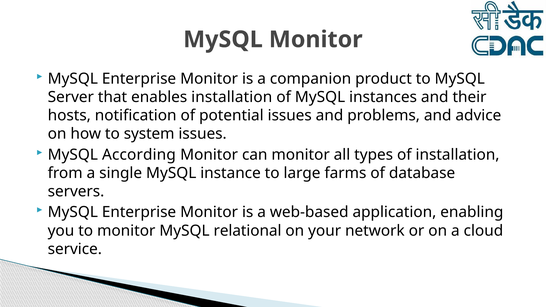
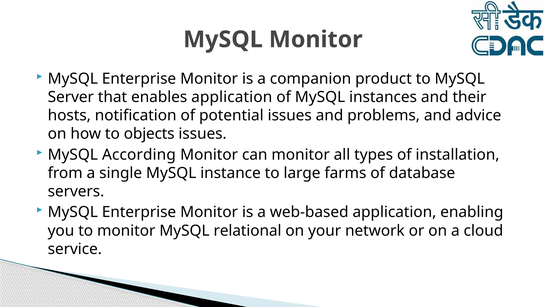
enables installation: installation -> application (232, 97)
system: system -> objects (149, 134)
